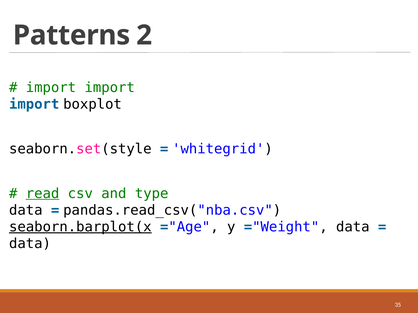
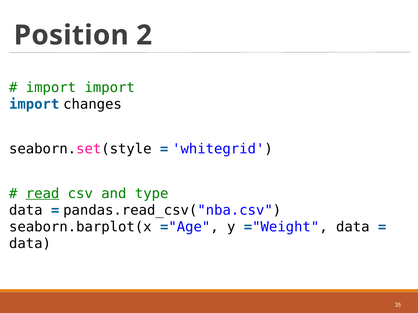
Patterns: Patterns -> Position (71, 35)
boxplot: boxplot -> changes (93, 105)
seaborn.barplot(x underline: present -> none (80, 227)
